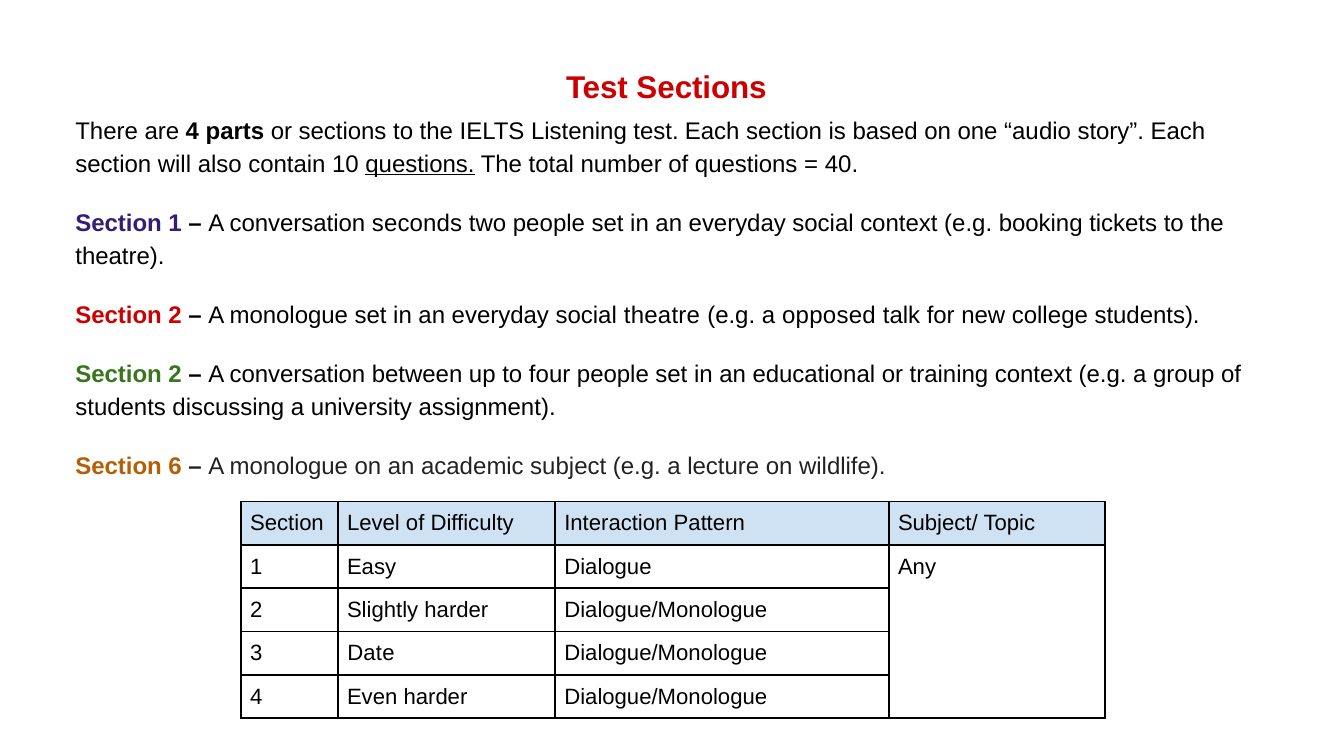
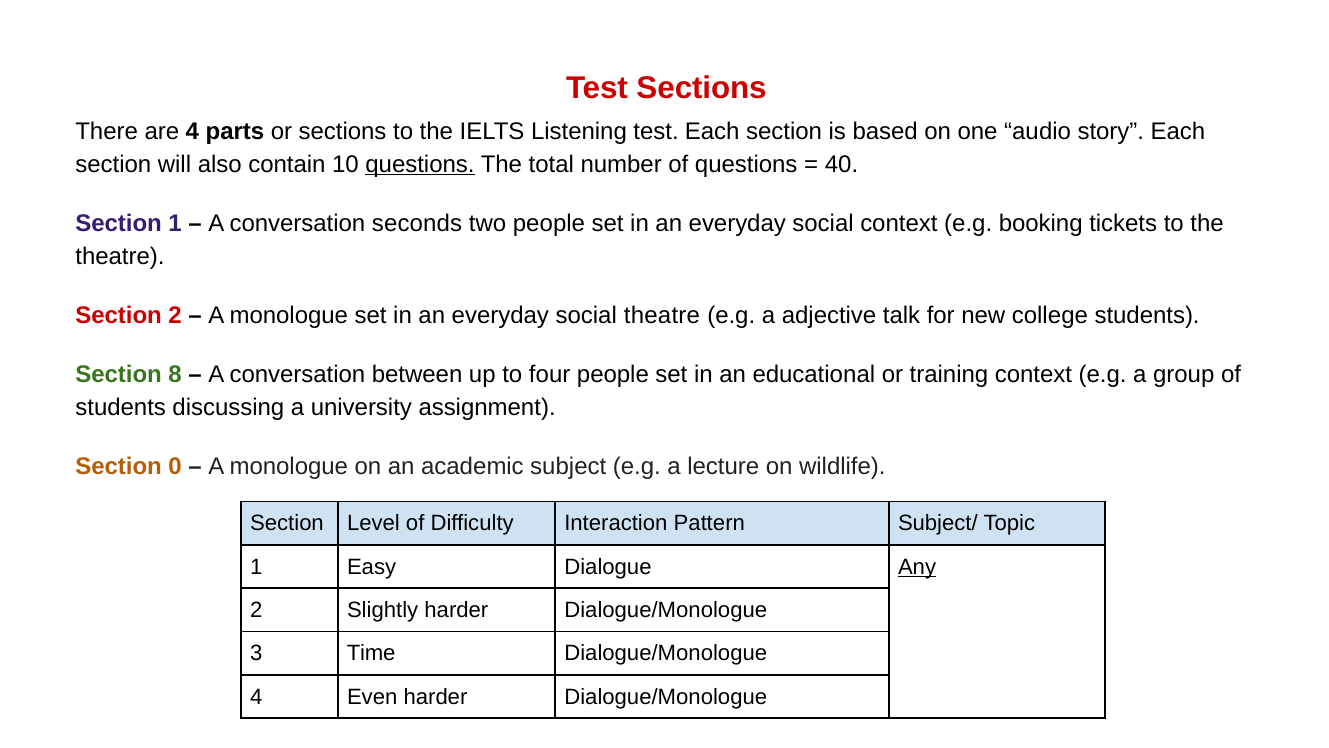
opposed: opposed -> adjective (829, 315)
2: 2 -> 8 (175, 374)
6: 6 -> 0 (175, 466)
Any underline: none -> present (917, 567)
Date: Date -> Time (371, 653)
